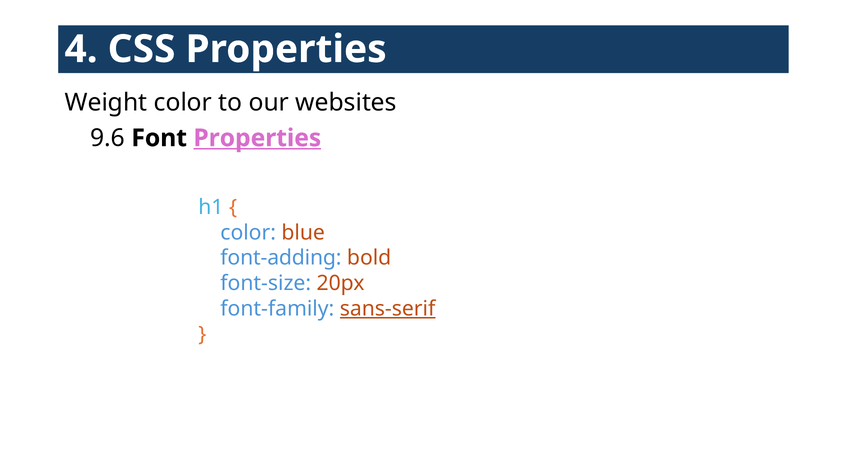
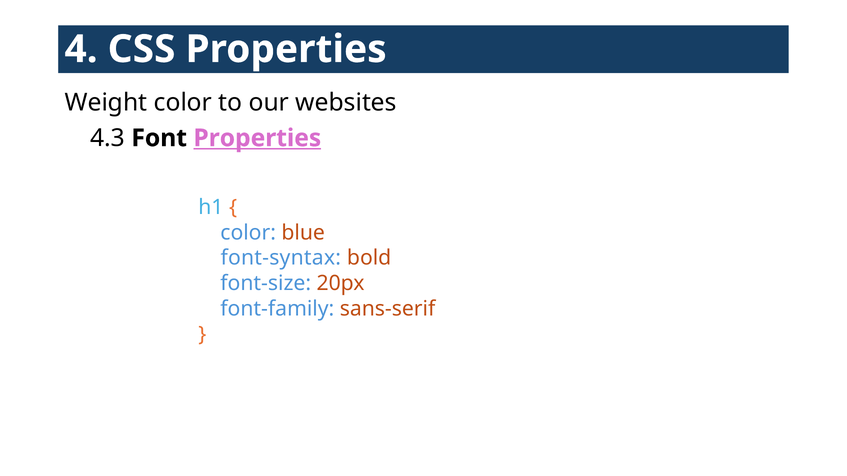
9.6: 9.6 -> 4.3 (108, 138)
font-adding: font-adding -> font-syntax (281, 258)
sans-serif underline: present -> none (388, 309)
